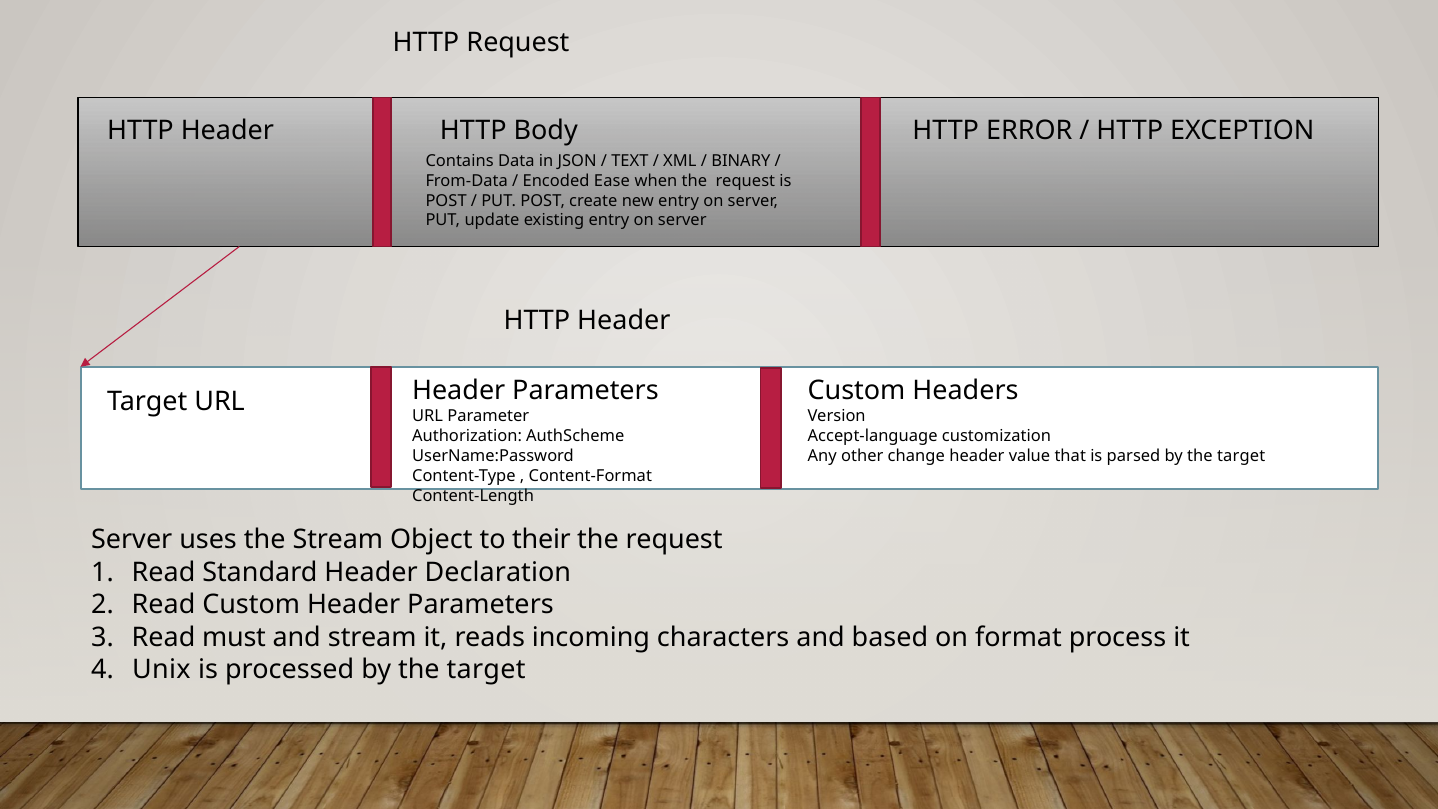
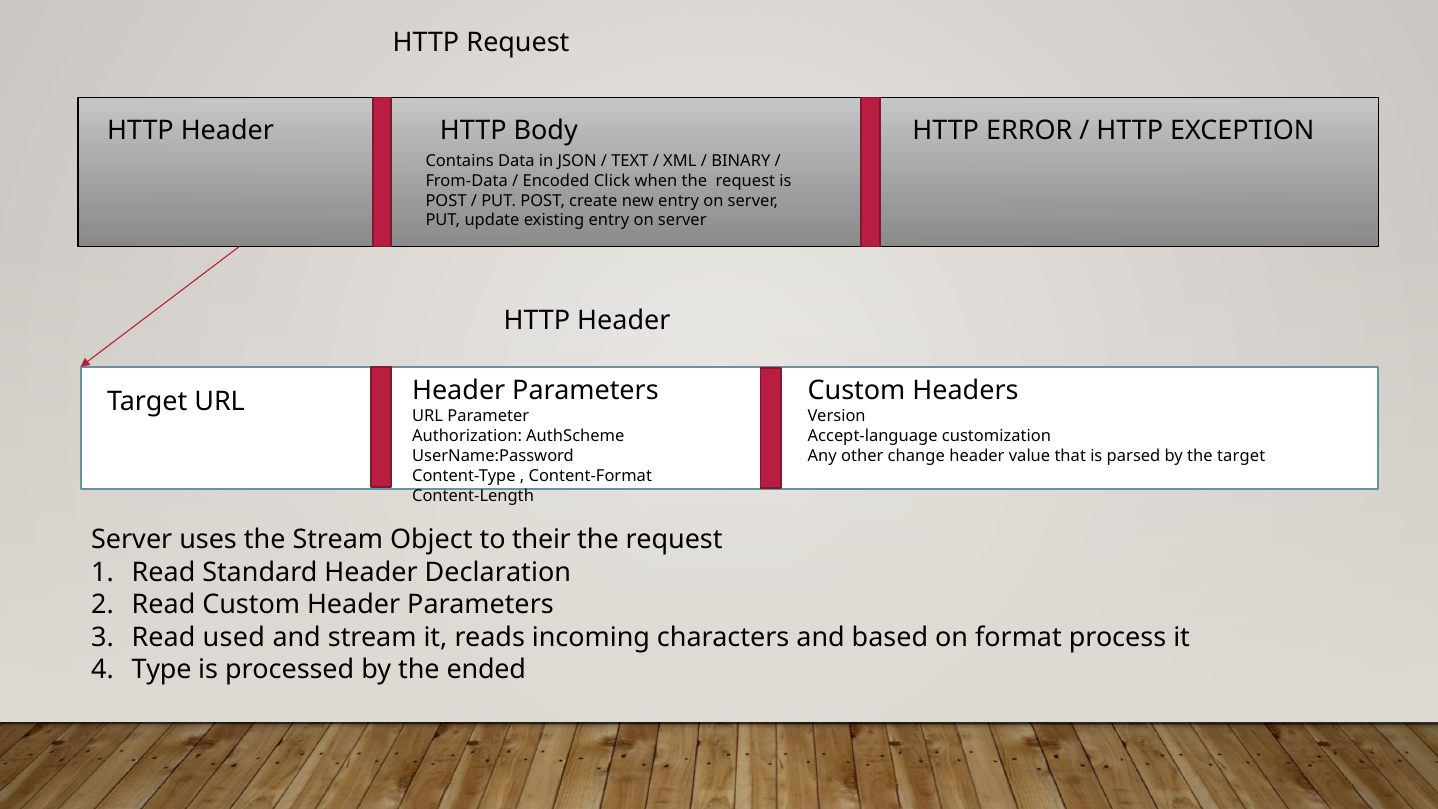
Ease: Ease -> Click (612, 181)
must: must -> used (234, 637)
Unix: Unix -> Type (162, 669)
processed by the target: target -> ended (486, 669)
